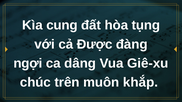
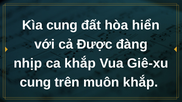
tụng: tụng -> hiển (146, 25)
ngợi: ngợi -> nhịp (28, 63)
ca dâng: dâng -> khắp (80, 63)
chúc: chúc -> cung (35, 83)
